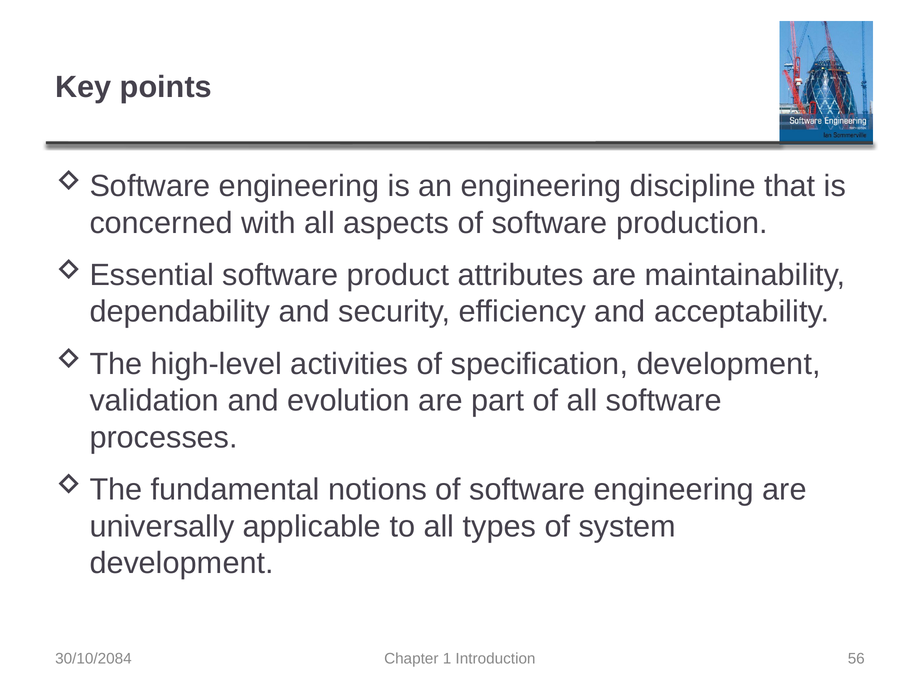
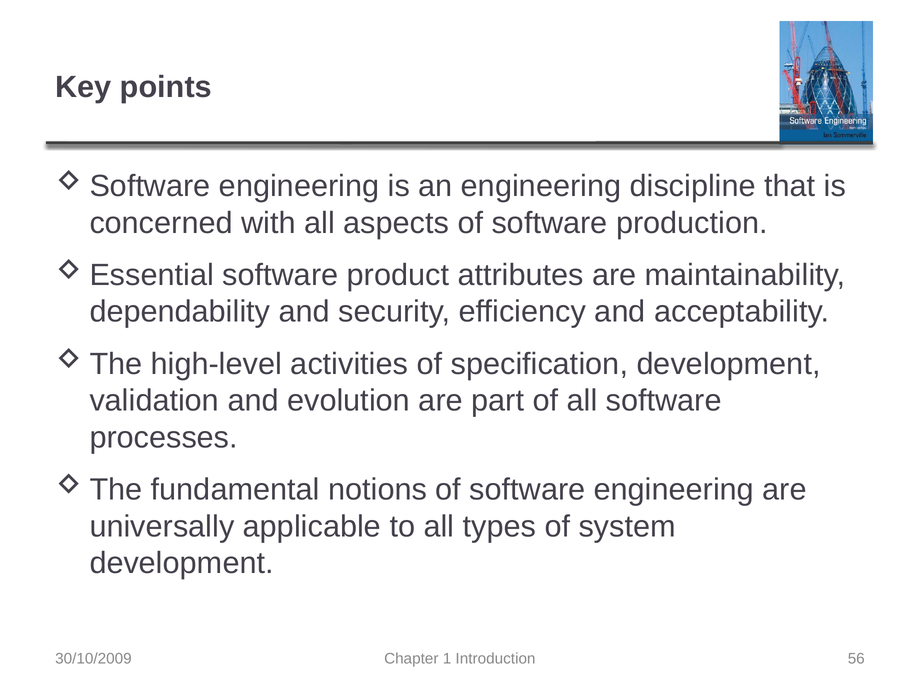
30/10/2084: 30/10/2084 -> 30/10/2009 (93, 659)
